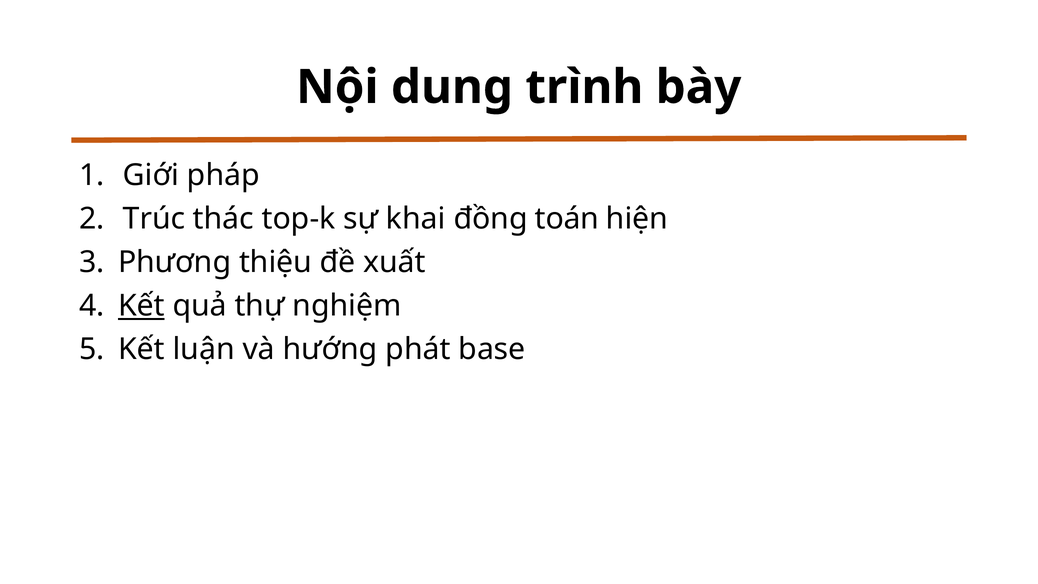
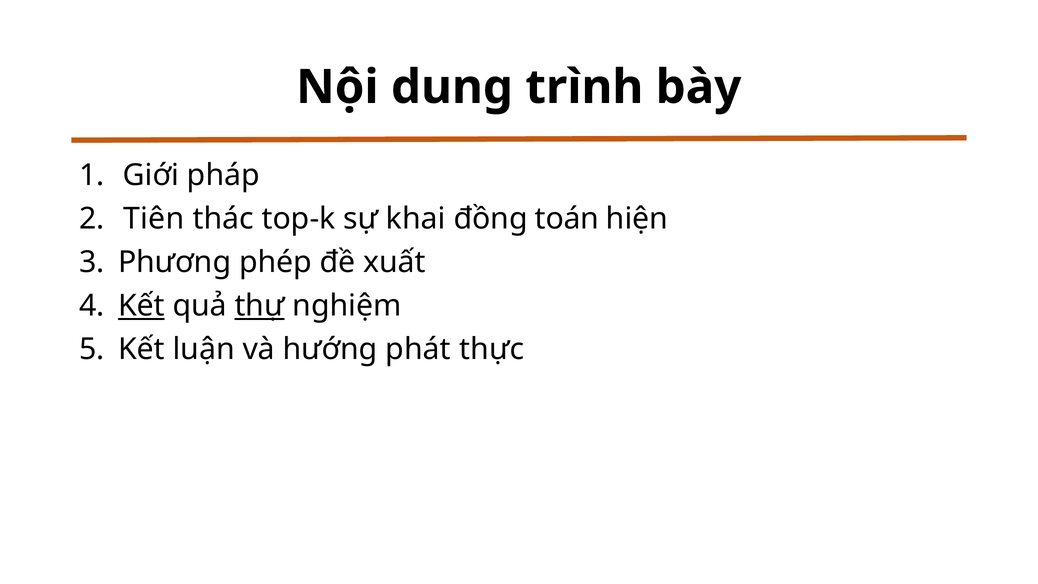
Trúc: Trúc -> Tiên (154, 219)
thiệu: thiệu -> phép (276, 262)
thự underline: none -> present (260, 306)
base: base -> thực (492, 349)
